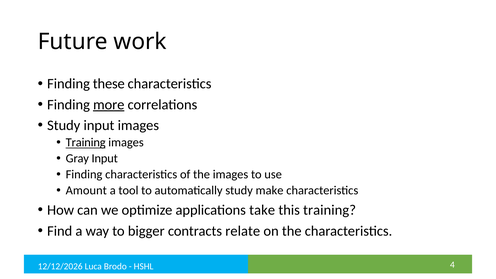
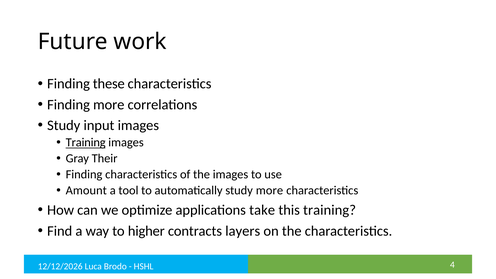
more underline: present -> none (109, 105)
Gray Input: Input -> Their (105, 159)
study make: make -> more (270, 190)
bigger: bigger -> higher (146, 231)
relate: relate -> layers (243, 231)
